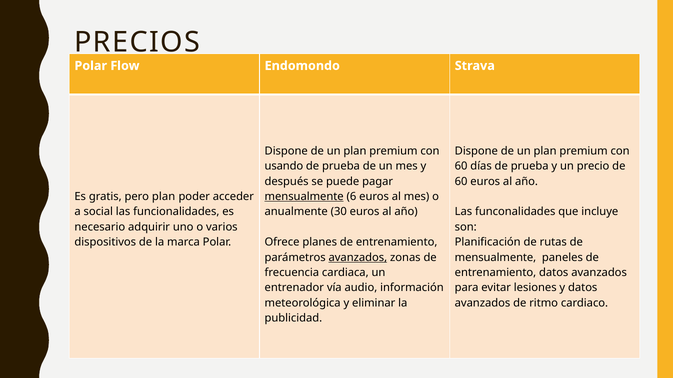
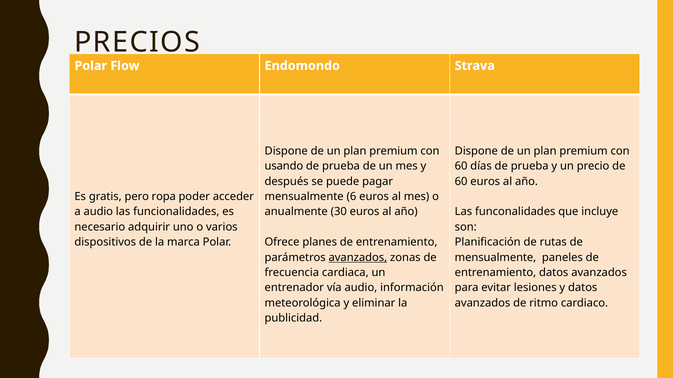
pero plan: plan -> ropa (164, 197)
mensualmente underline: present -> none (304, 197)
a social: social -> audio (98, 212)
